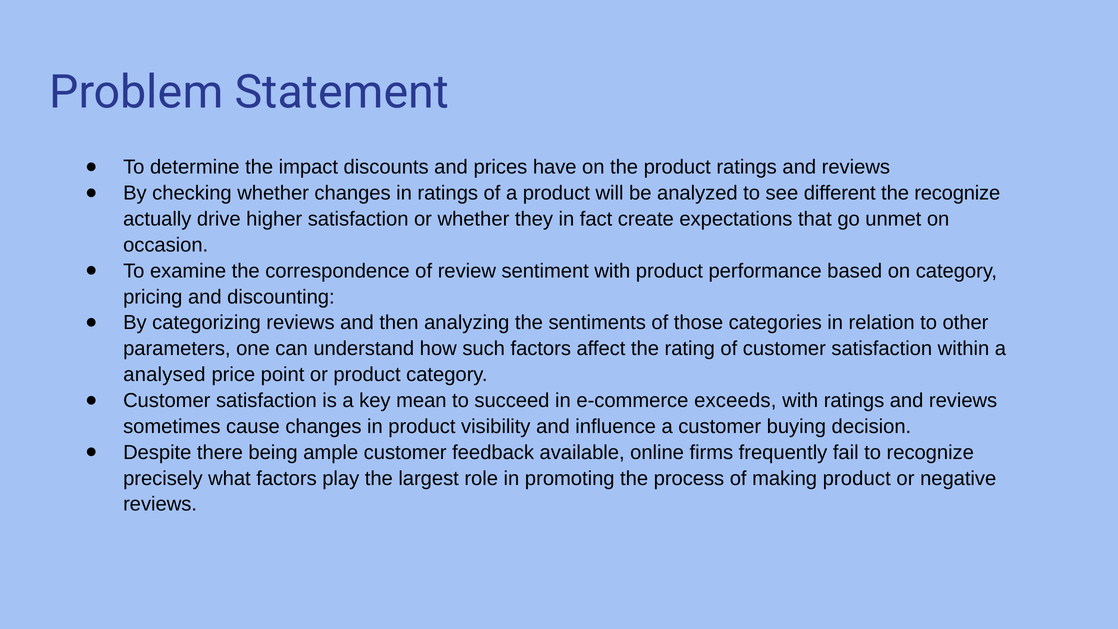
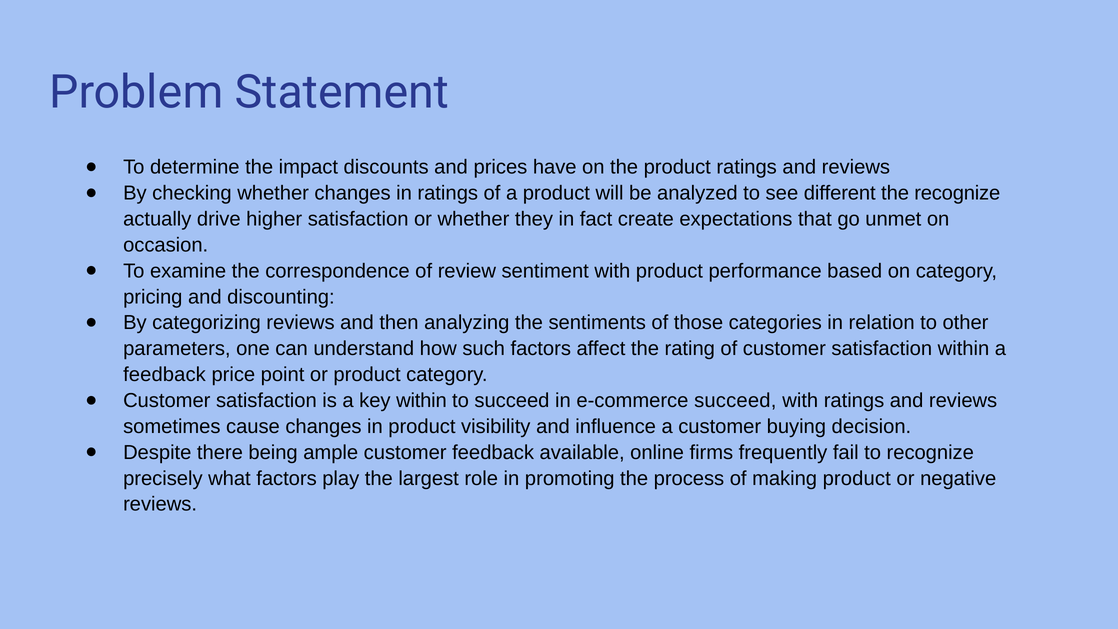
analysed: analysed -> feedback (165, 375)
key mean: mean -> within (421, 401)
e-commerce exceeds: exceeds -> succeed (735, 401)
